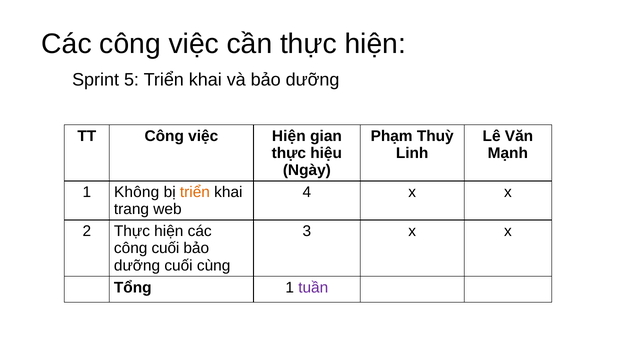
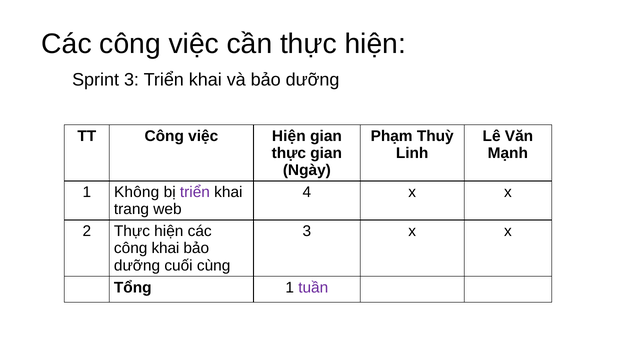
Sprint 5: 5 -> 3 (131, 80)
thực hiệu: hiệu -> gian (326, 153)
triển colour: orange -> purple (195, 192)
công cuối: cuối -> khai (165, 248)
